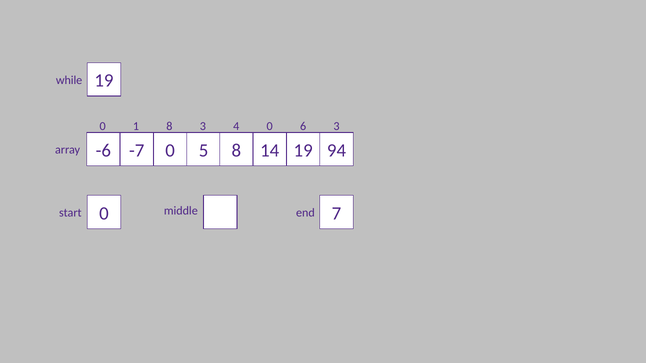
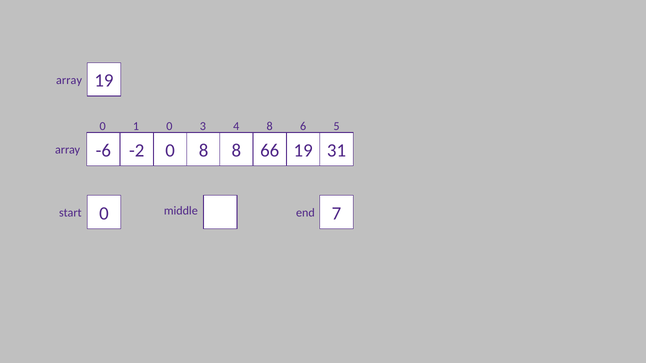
while: while -> array (69, 80)
1 8: 8 -> 0 (169, 126)
4 0: 0 -> 8 (270, 126)
6 3: 3 -> 5 (336, 126)
-7: -7 -> -2 (137, 151)
0 5: 5 -> 8 (204, 151)
14: 14 -> 66 (270, 151)
94: 94 -> 31 (337, 151)
